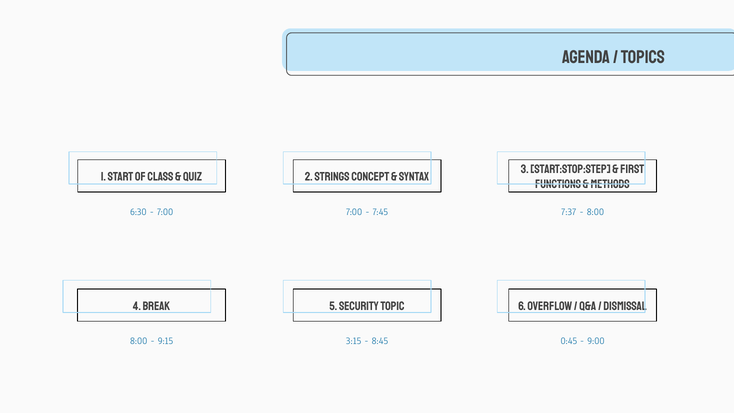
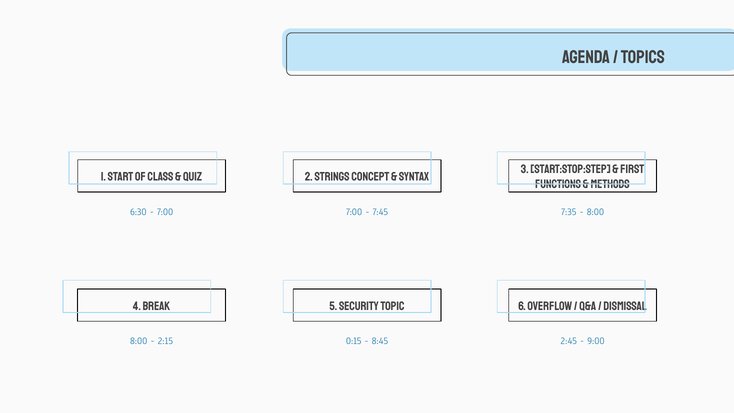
7:37: 7:37 -> 7:35 (569, 212)
9:15: 9:15 -> 2:15 (165, 341)
3:15: 3:15 -> 0:15 (354, 341)
0:45: 0:45 -> 2:45 (569, 341)
